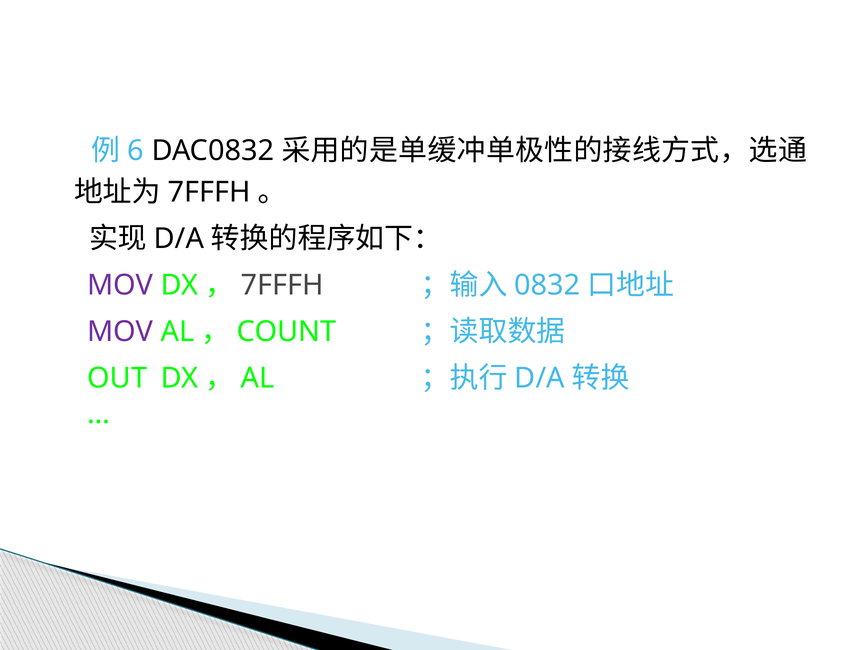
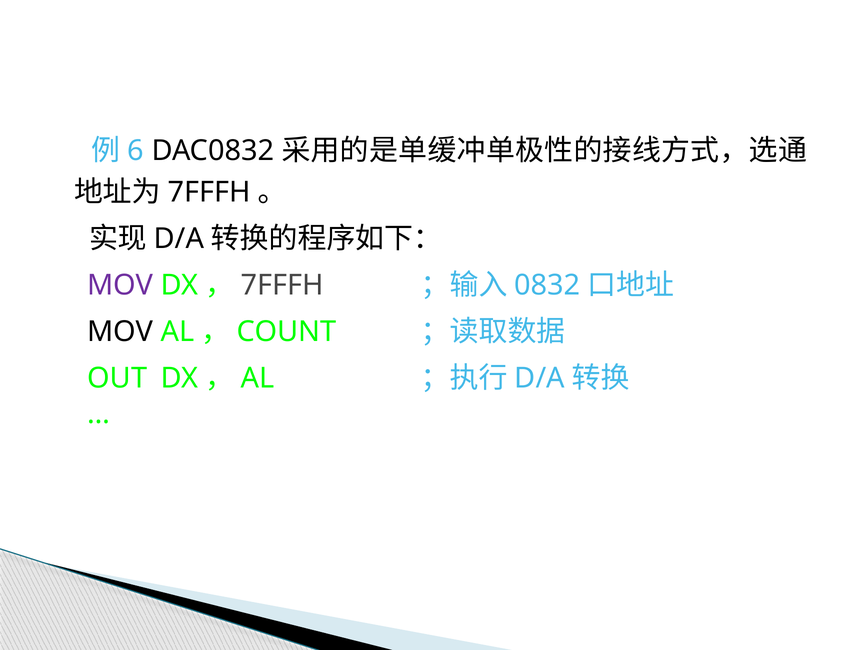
MOV colour: purple -> black (120, 332)
